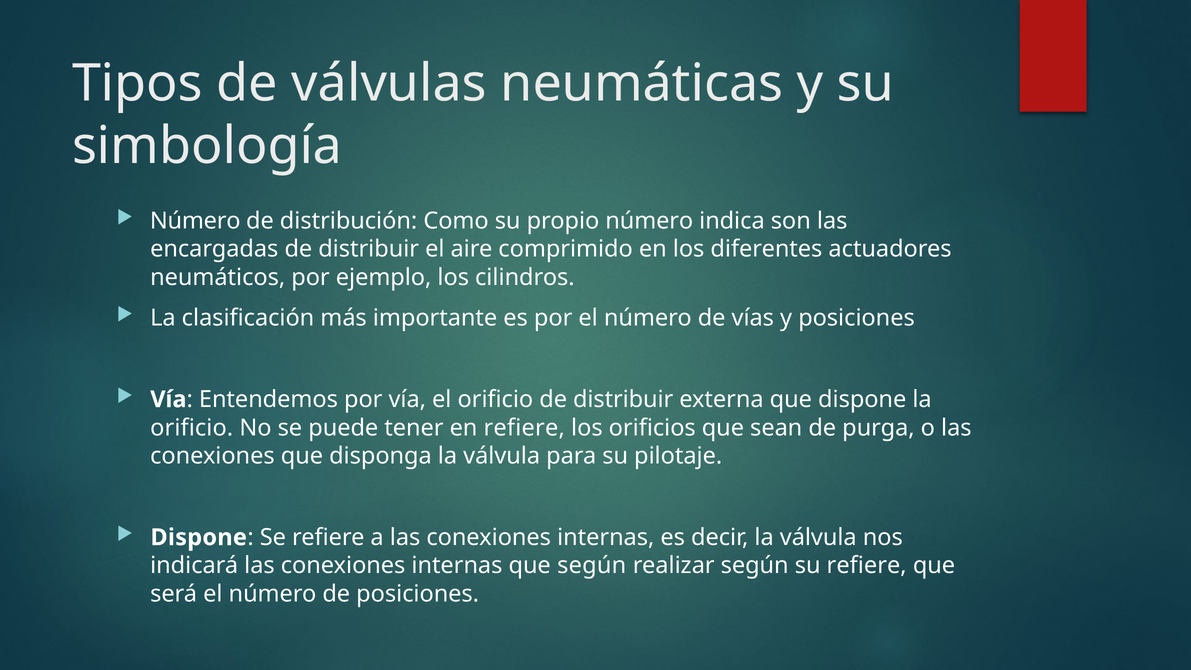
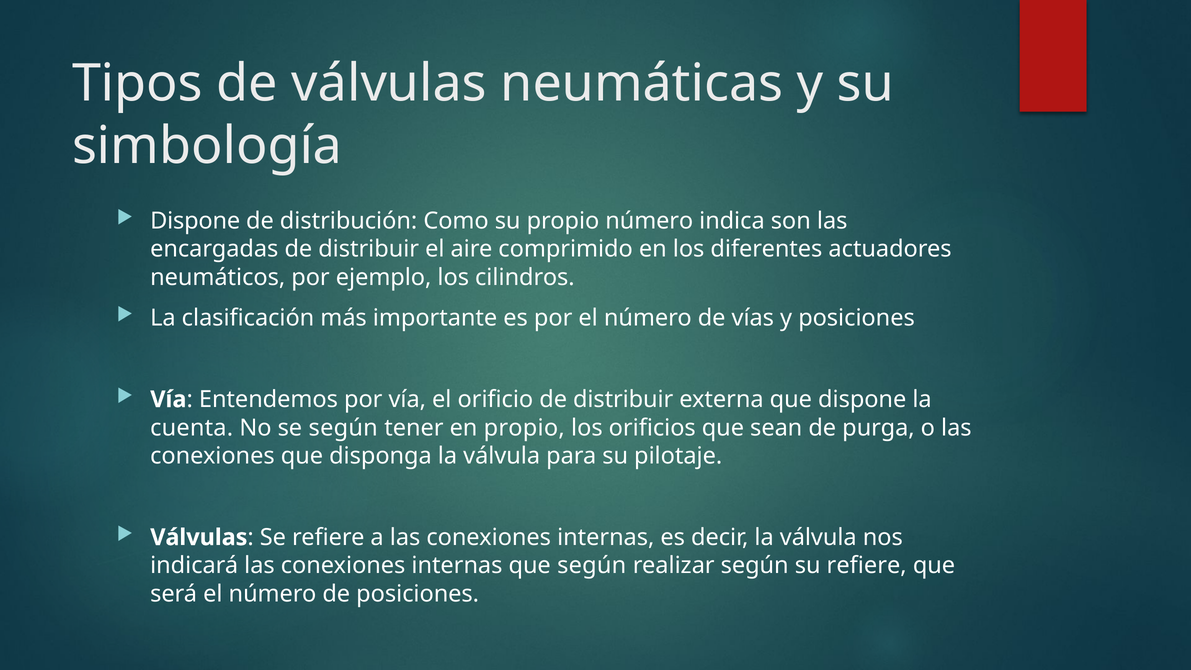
Número: Número -> Dispone (195, 221)
orificio: orificio -> cuenta (192, 428)
se puede: puede -> según (343, 428)
en refiere: refiere -> propio (524, 428)
Dispone: Dispone -> Válvulas (199, 537)
